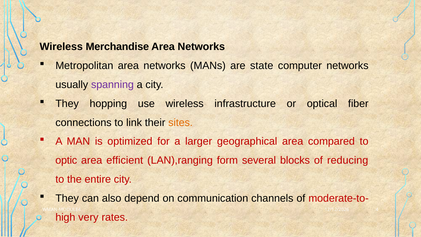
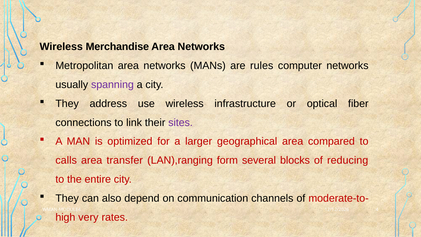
state: state -> rules (262, 66)
hopping: hopping -> address (108, 104)
sites colour: orange -> purple (181, 122)
optic: optic -> calls (66, 160)
efficient: efficient -> transfer (125, 160)
